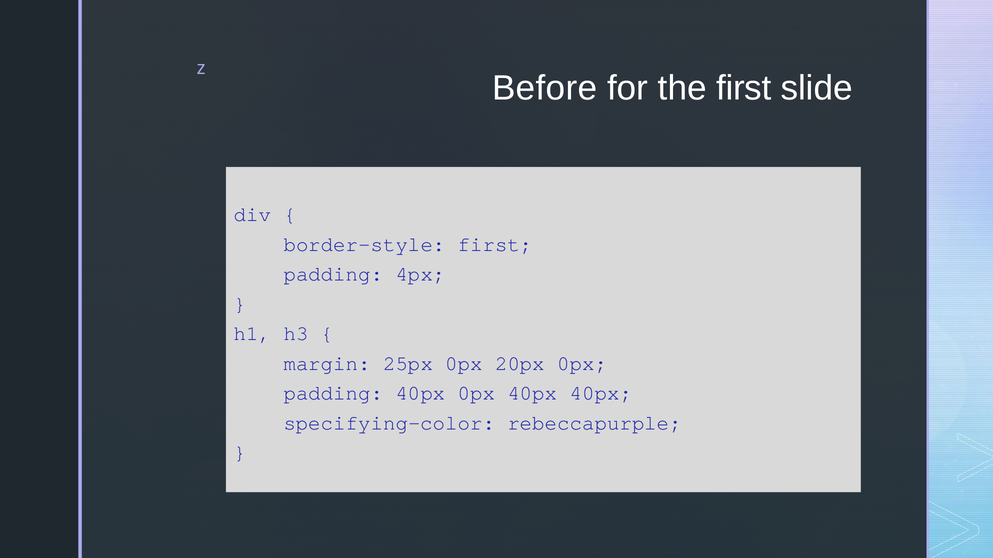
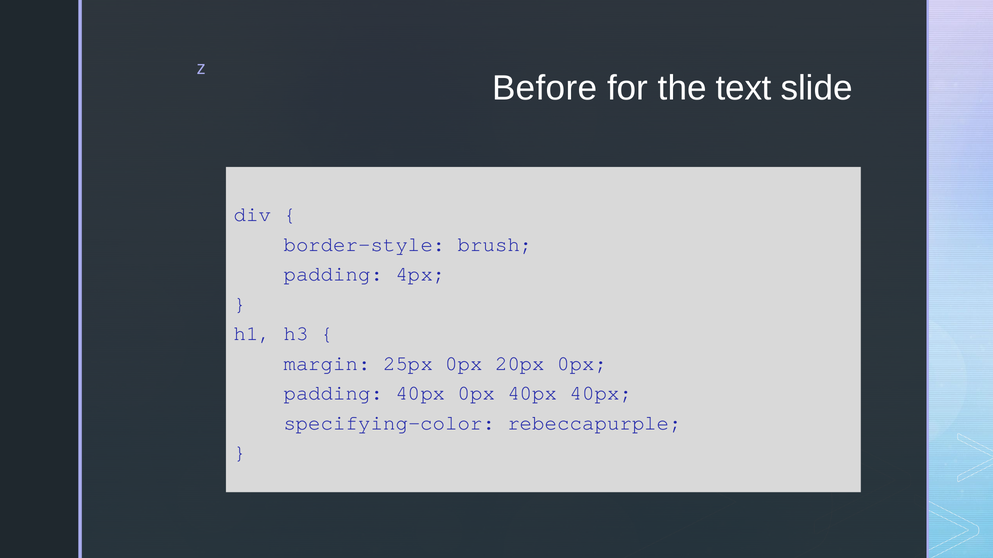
the first: first -> text (744, 88)
border-style first: first -> brush (495, 244)
